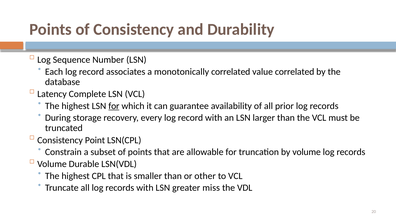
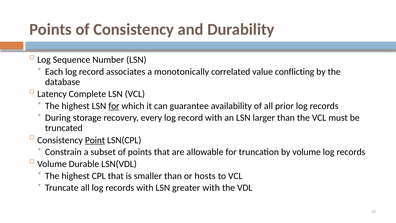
value correlated: correlated -> conflicting (295, 72)
Point underline: none -> present (95, 140)
other: other -> hosts (205, 176)
greater miss: miss -> with (211, 187)
